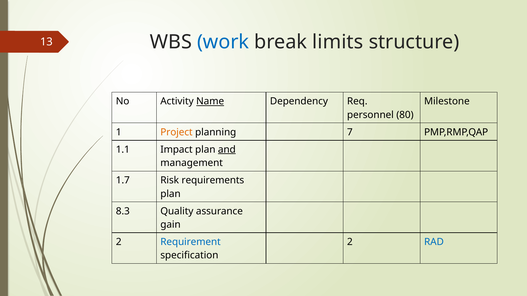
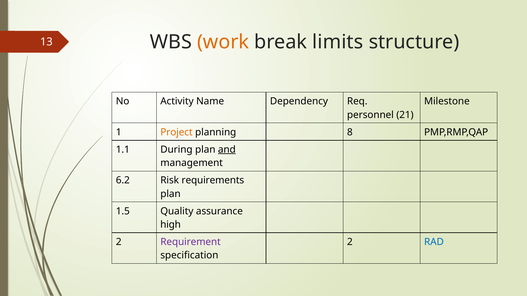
work colour: blue -> orange (223, 42)
Name underline: present -> none (210, 101)
80: 80 -> 21 (405, 115)
7: 7 -> 8 (350, 132)
Impact: Impact -> During (176, 150)
1.7: 1.7 -> 6.2 (123, 181)
8.3: 8.3 -> 1.5 (123, 211)
gain: gain -> high (171, 225)
Requirement colour: blue -> purple (191, 242)
